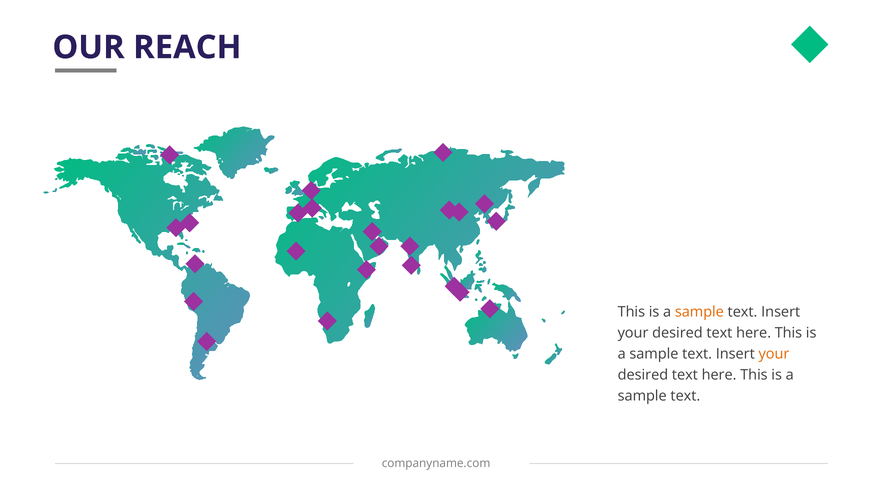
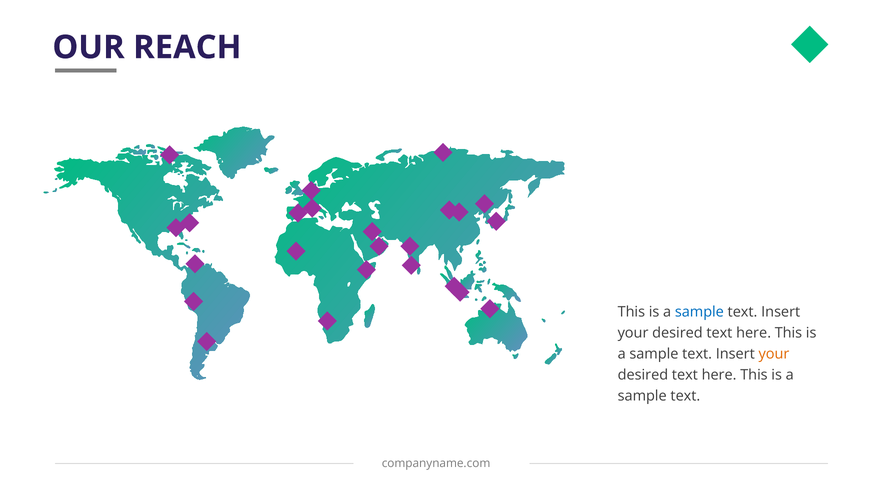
sample colour: orange -> blue (699, 312)
